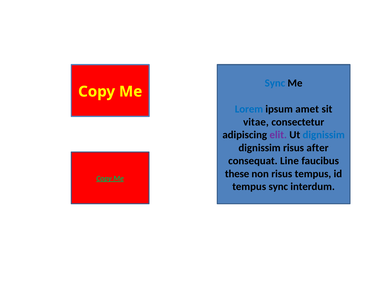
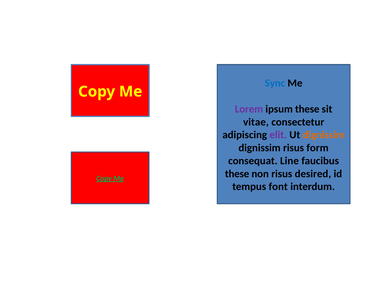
Lorem colour: blue -> purple (249, 109)
ipsum amet: amet -> these (307, 109)
dignissim colour: blue -> orange (324, 135)
after: after -> form (318, 148)
risus tempus: tempus -> desired (313, 174)
tempus sync: sync -> font (278, 187)
